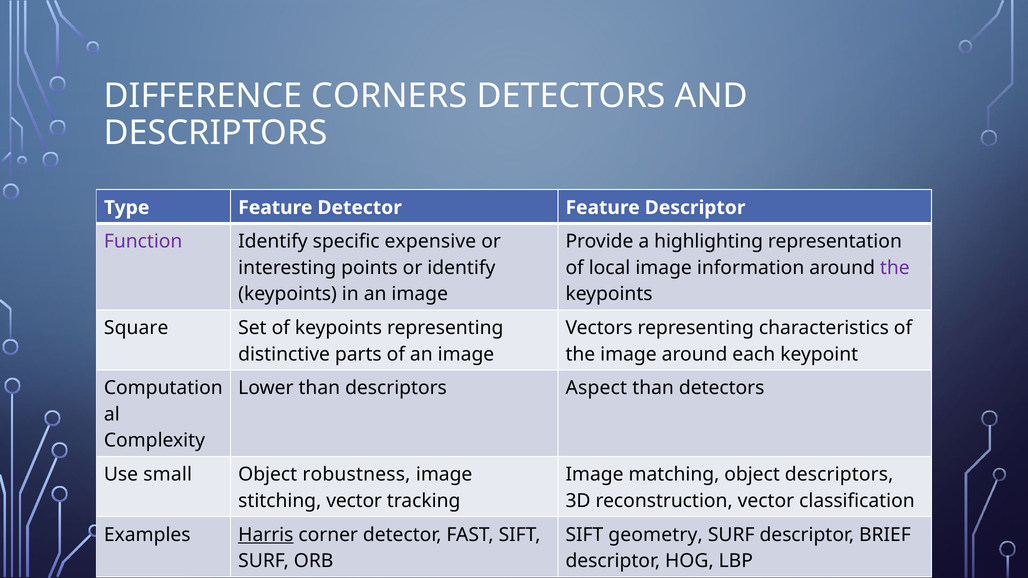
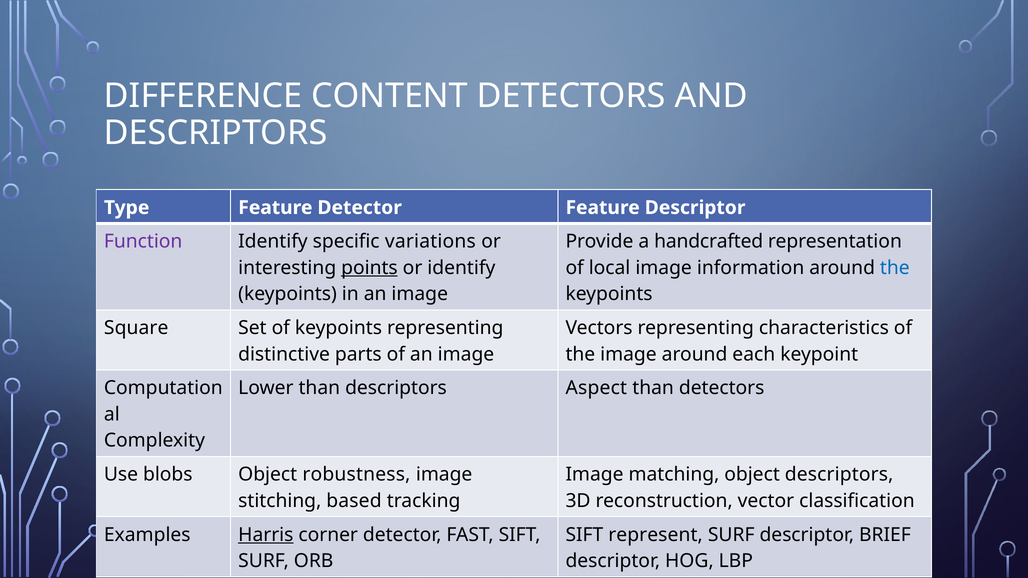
CORNERS: CORNERS -> CONTENT (390, 96)
expensive: expensive -> variations (430, 242)
highlighting: highlighting -> handcrafted (709, 242)
points underline: none -> present (369, 268)
the colour: purple -> blue (895, 268)
small: small -> blobs (168, 475)
stitching vector: vector -> based (354, 501)
geometry: geometry -> represent (656, 535)
